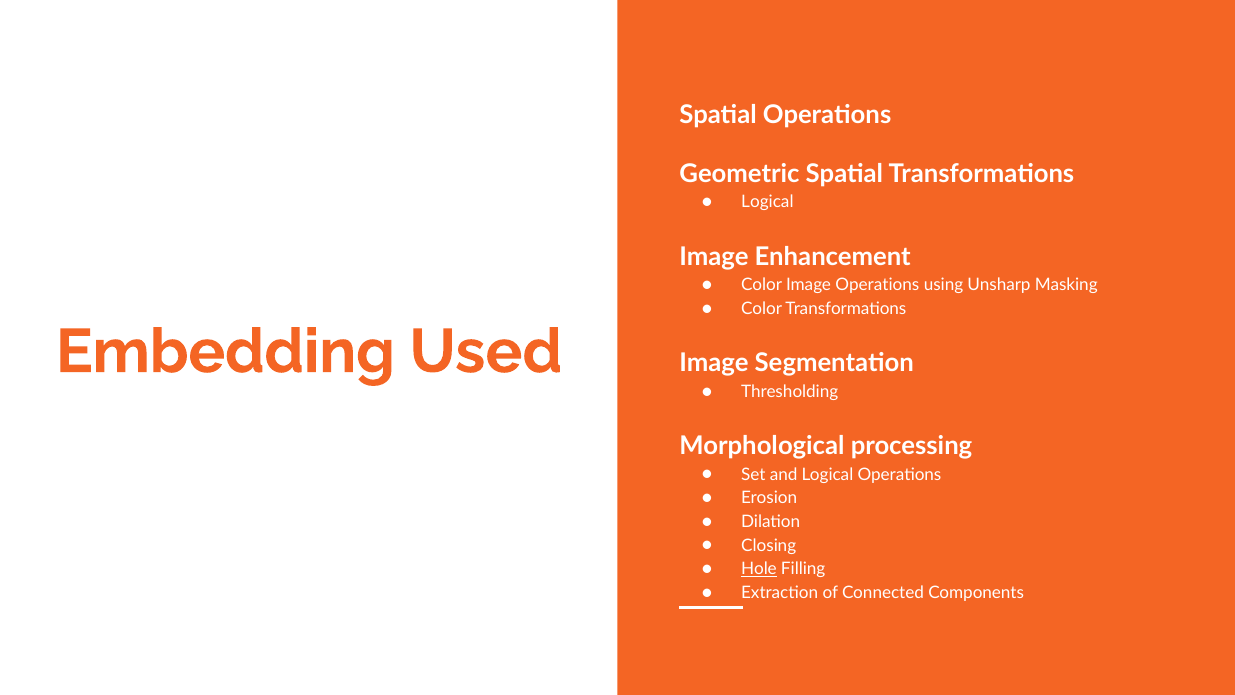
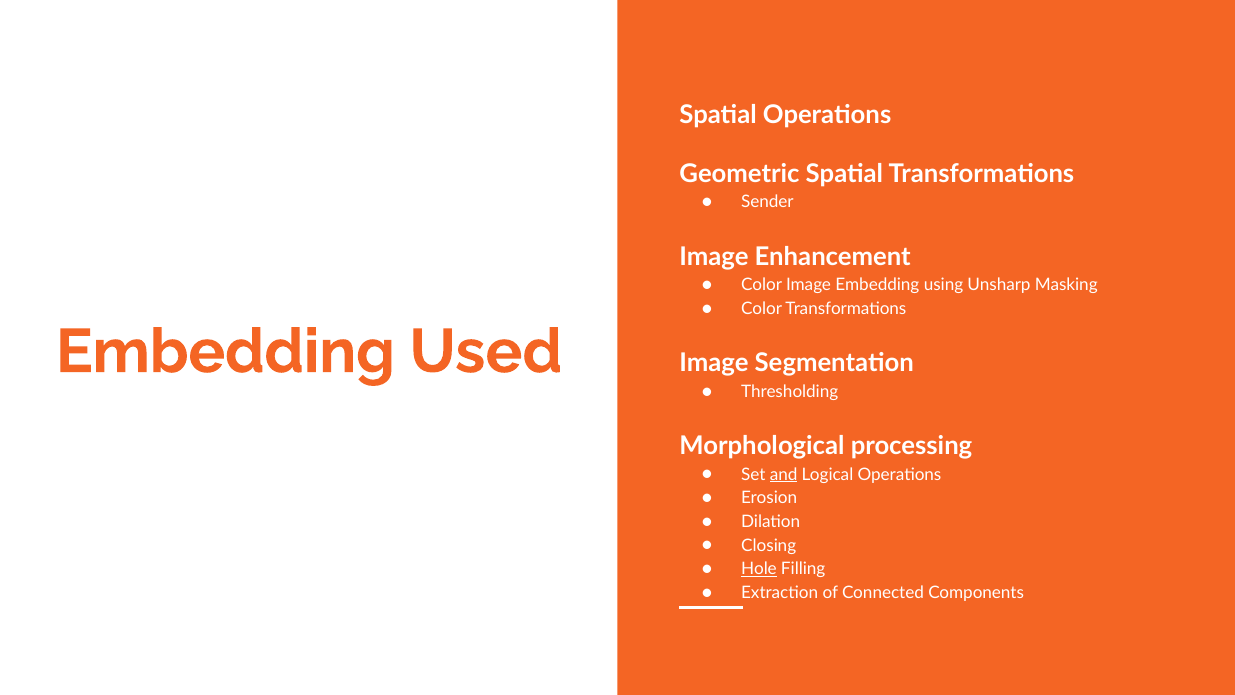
Logical: Logical -> Sender (767, 202)
Image Operations: Operations -> Embedding (877, 285)
and underline: none -> present (784, 474)
